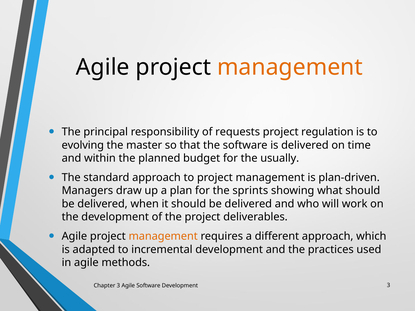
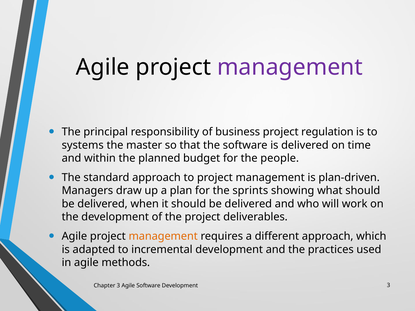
management colour: orange -> purple (290, 67)
requests: requests -> business (238, 132)
evolving: evolving -> systems (83, 145)
usually: usually -> people (280, 158)
